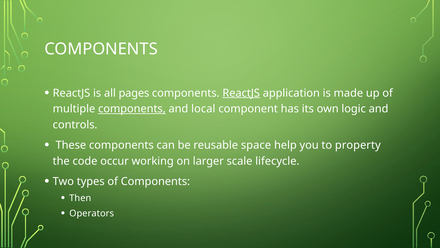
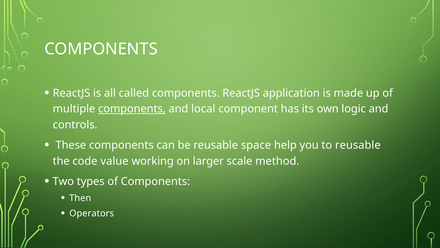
pages: pages -> called (134, 93)
ReactJS underline: present -> none (241, 93)
to property: property -> reusable (358, 145)
occur: occur -> value (114, 161)
lifecycle: lifecycle -> method (277, 161)
